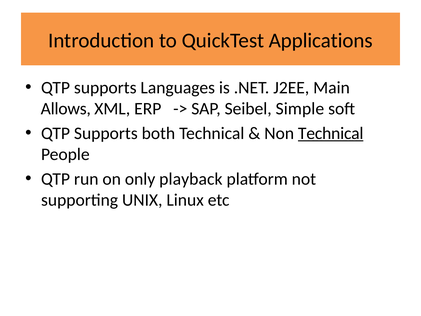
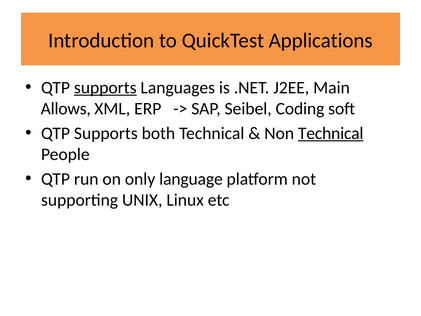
supports underline: none -> present (105, 88)
Simple: Simple -> Coding (300, 109)
playback: playback -> language (191, 179)
